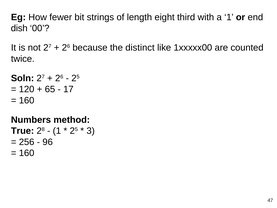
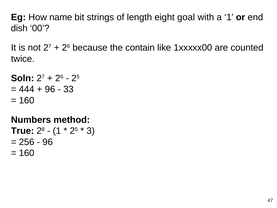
fewer: fewer -> name (61, 17)
third: third -> goal (186, 17)
distinct: distinct -> contain (140, 48)
120: 120 -> 444 (27, 89)
65: 65 -> 96 (50, 89)
17: 17 -> 33 (68, 89)
